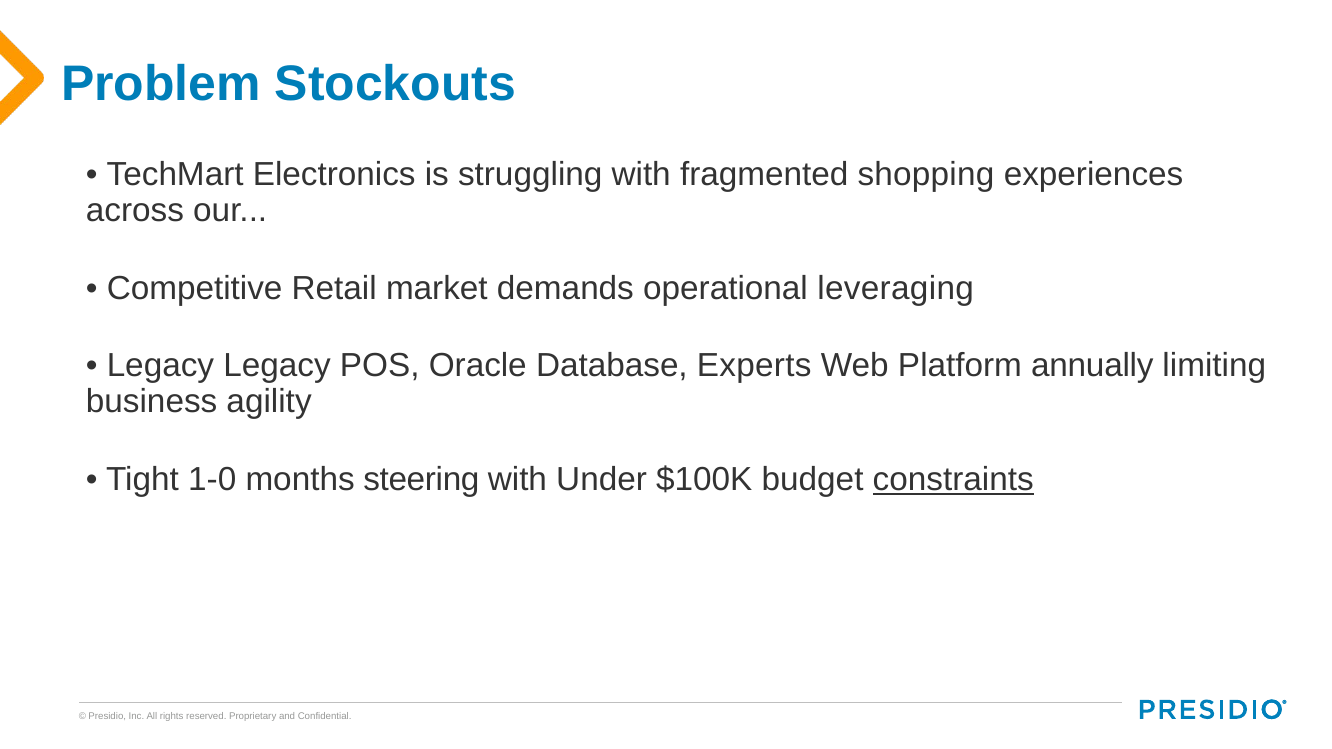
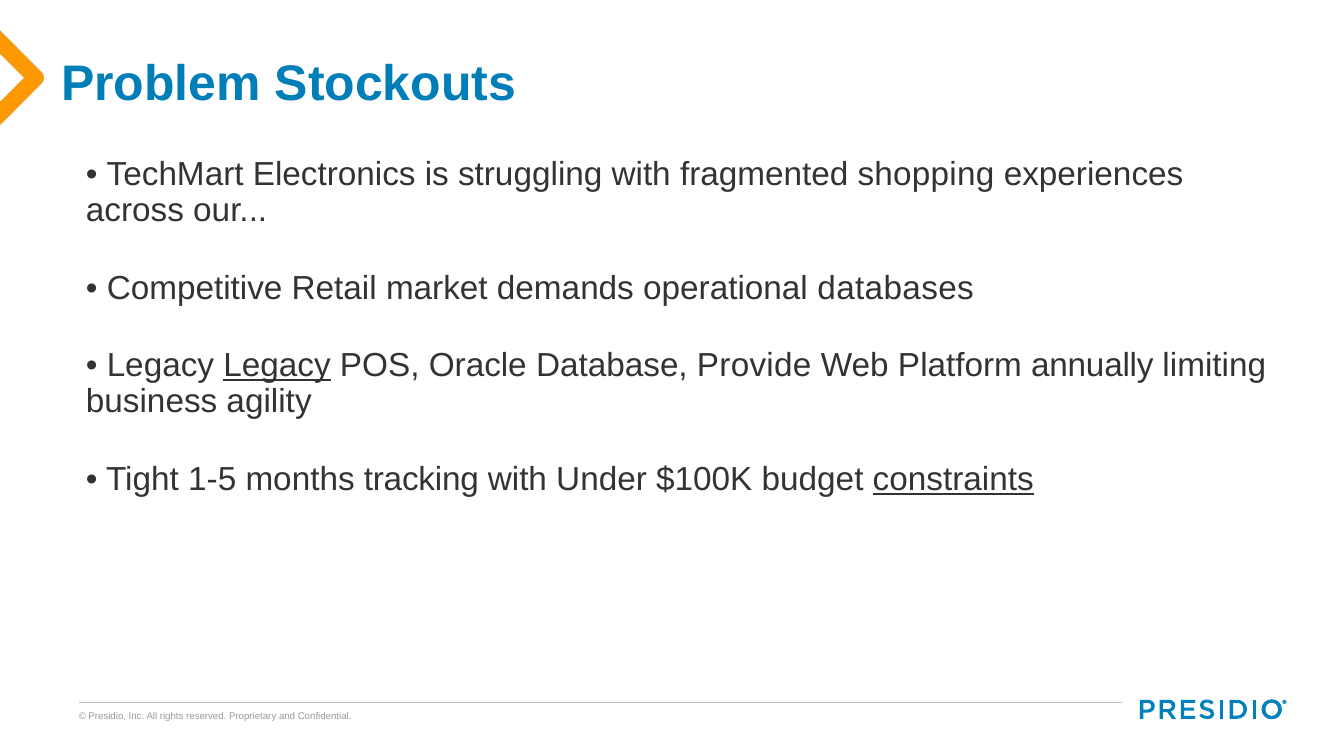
leveraging: leveraging -> databases (896, 288)
Legacy underline: none -> present (277, 366)
Experts: Experts -> Provide (754, 366)
1-0: 1-0 -> 1-5 (212, 480)
steering: steering -> tracking (421, 480)
